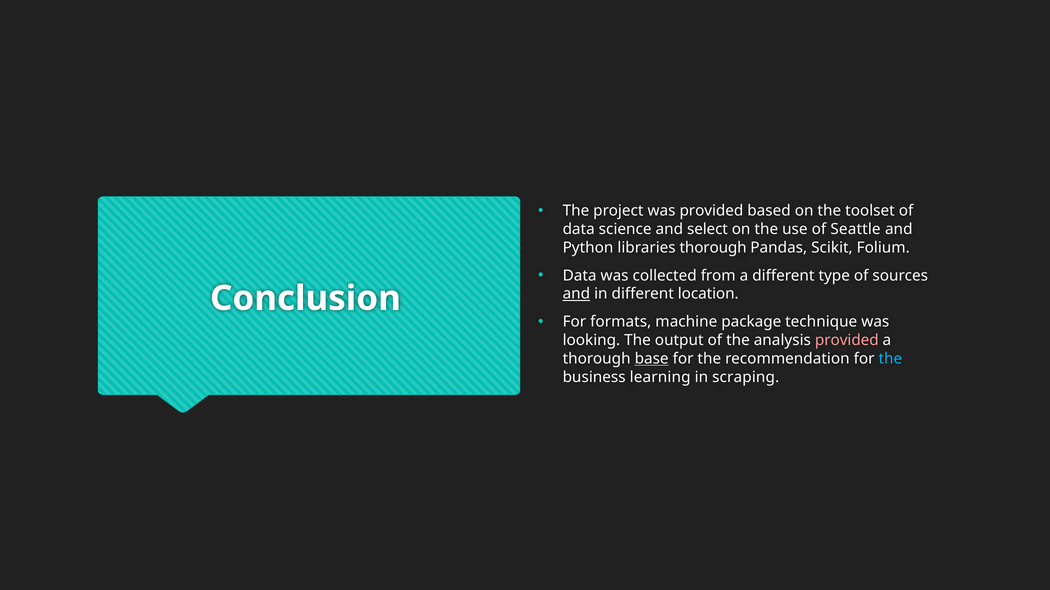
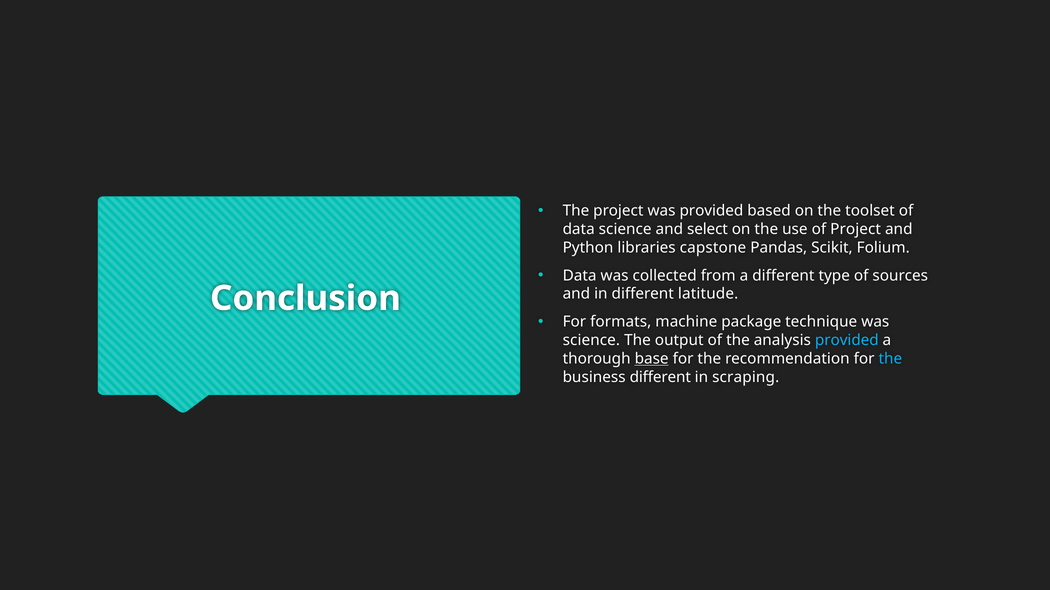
of Seattle: Seattle -> Project (856, 229)
libraries thorough: thorough -> capstone (713, 248)
and underline: present -> none (576, 294)
location: location -> latitude (708, 294)
looking: looking -> science (591, 341)
provided colour: pink -> light blue (847, 341)
business learning: learning -> different (660, 377)
